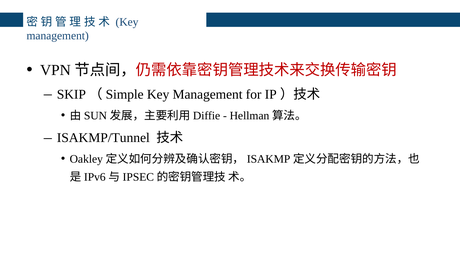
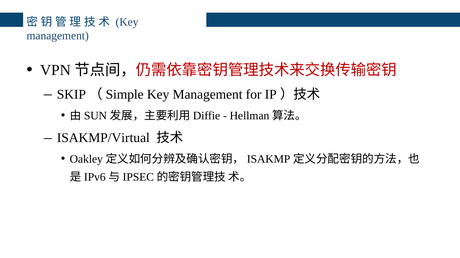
ISAKMP/Tunnel: ISAKMP/Tunnel -> ISAKMP/Virtual (103, 138)
